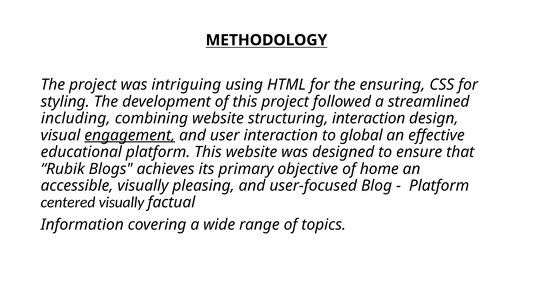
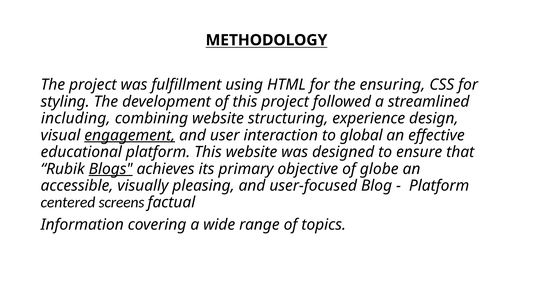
intriguing: intriguing -> fulfillment (186, 85)
structuring interaction: interaction -> experience (369, 118)
Blogs underline: none -> present (111, 169)
home: home -> globe (379, 169)
centered visually: visually -> screens (122, 202)
